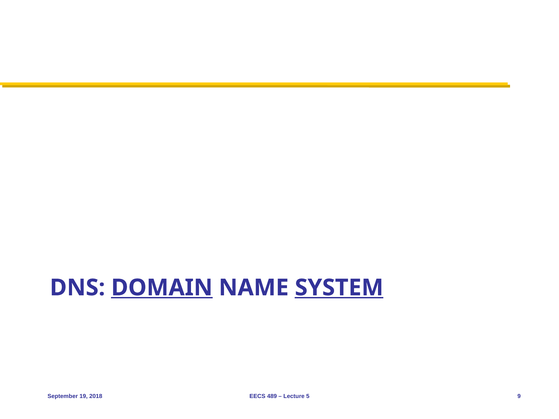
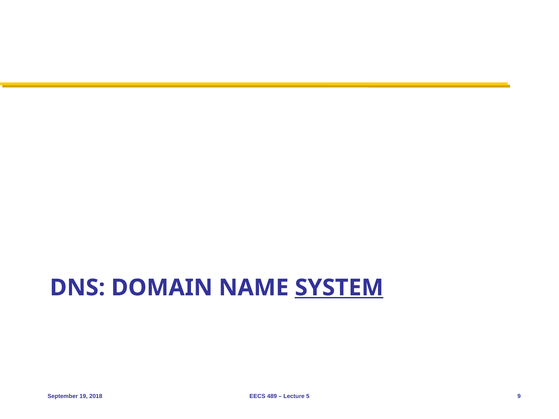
DOMAIN underline: present -> none (162, 288)
